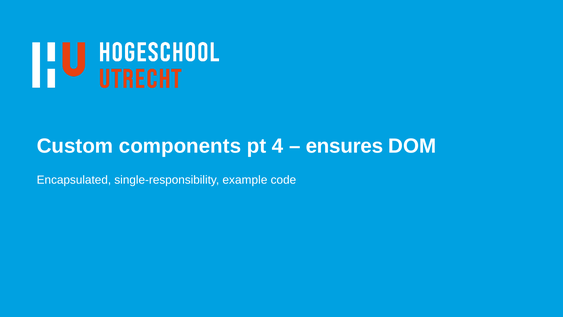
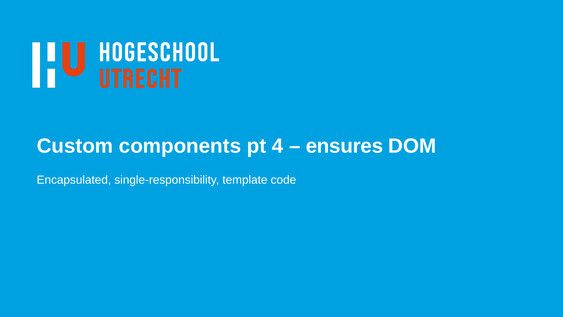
example: example -> template (245, 180)
